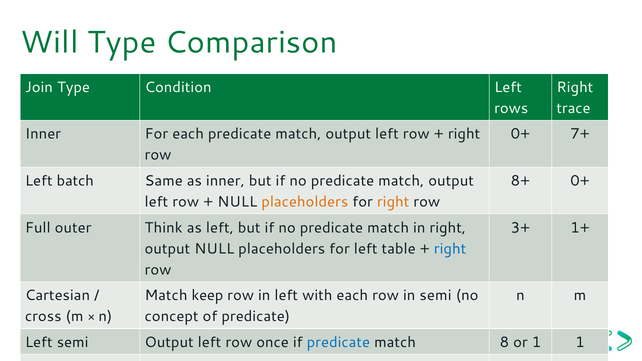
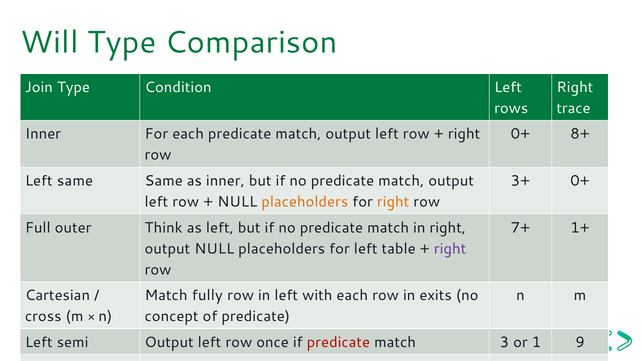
7+: 7+ -> 8+ (580, 134)
Left batch: batch -> same (75, 181)
8+: 8+ -> 3+ (520, 181)
3+: 3+ -> 7+ (520, 228)
right colour: blue -> purple (450, 249)
keep: keep -> fully (207, 296)
in semi: semi -> exits (436, 296)
predicate colour: blue -> red (338, 342)
8: 8 -> 3 (504, 342)
1 1: 1 -> 9 (580, 342)
